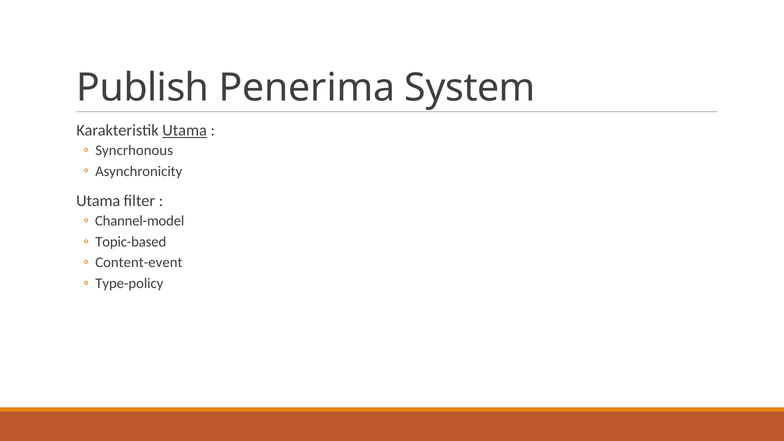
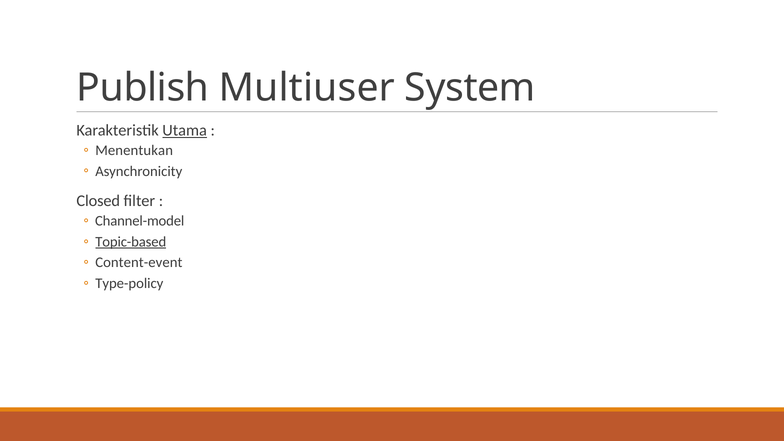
Penerima: Penerima -> Multiuser (307, 88)
Syncrhonous: Syncrhonous -> Menentukan (134, 150)
Utama: Utama -> Closed (98, 201)
Topic-based underline: none -> present (131, 242)
